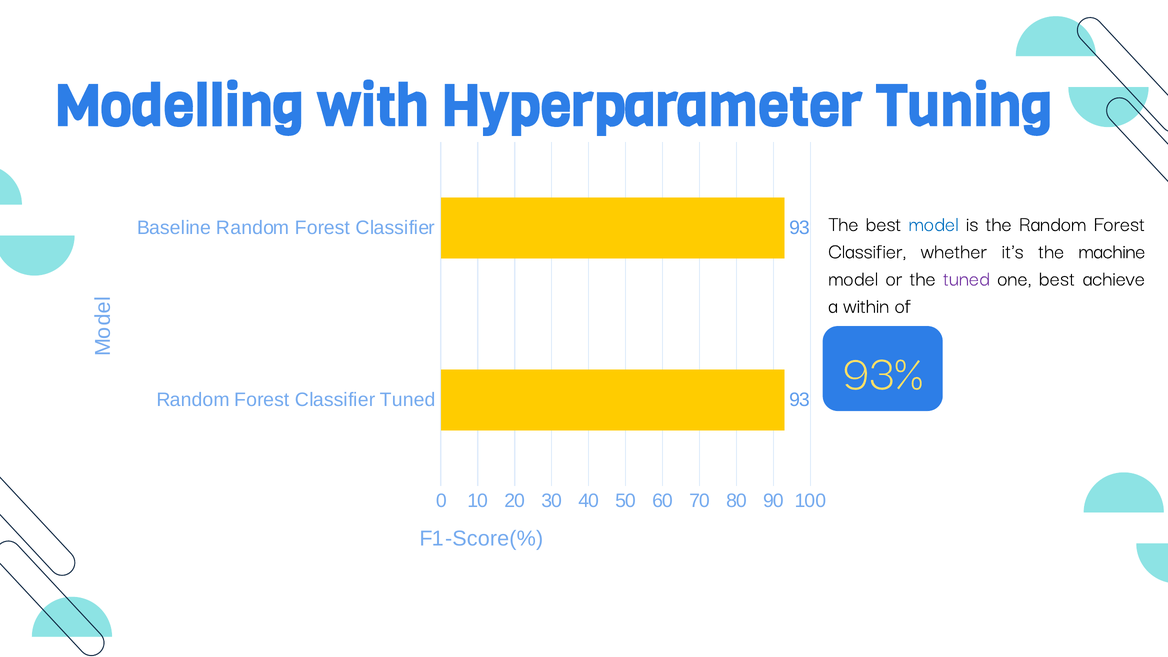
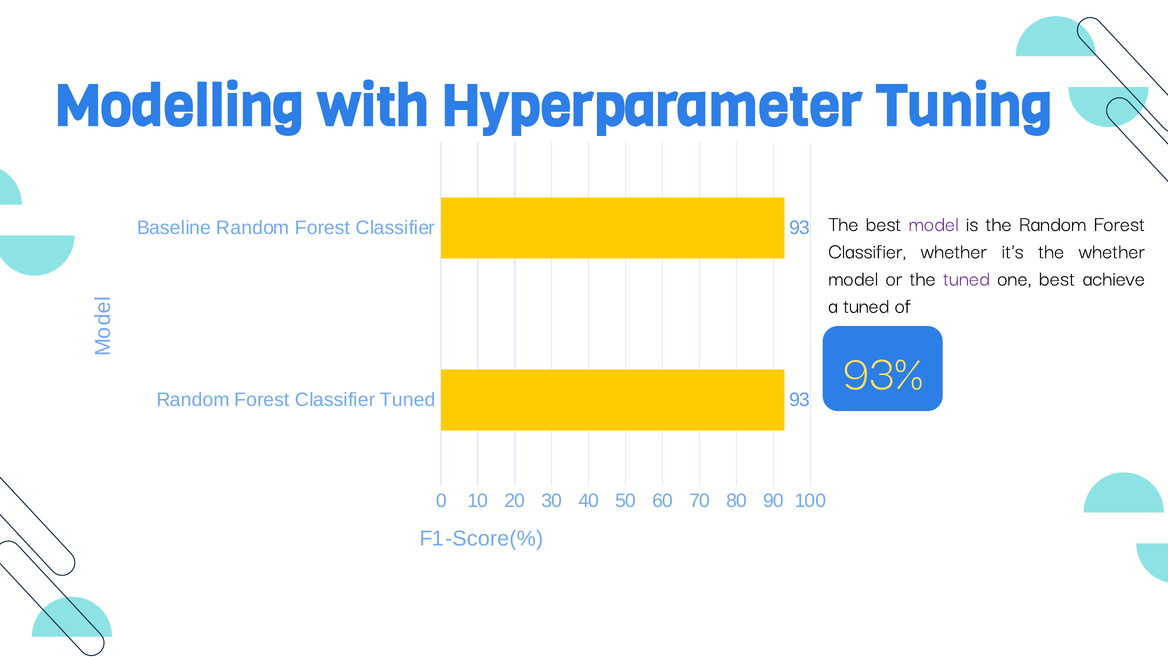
model colour: blue -> purple (934, 223)
the machine: machine -> whether (1112, 251)
a within: within -> tuned (866, 305)
